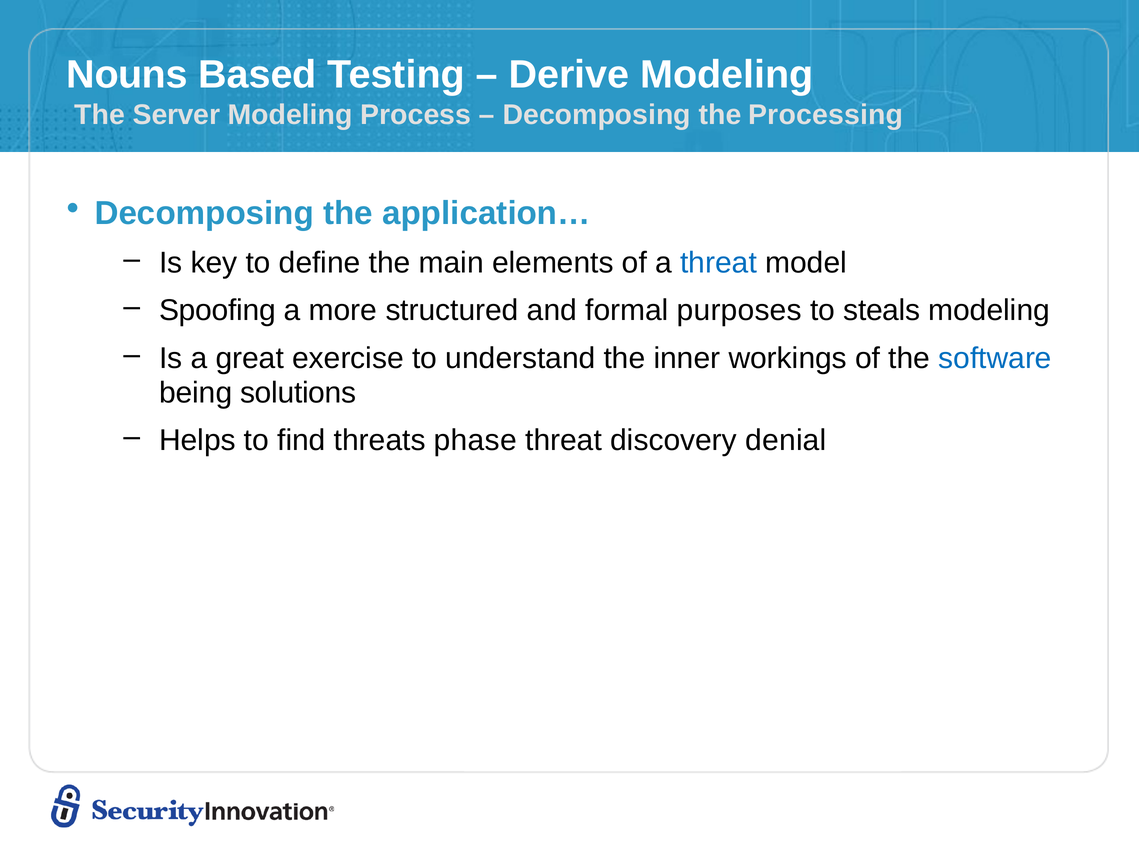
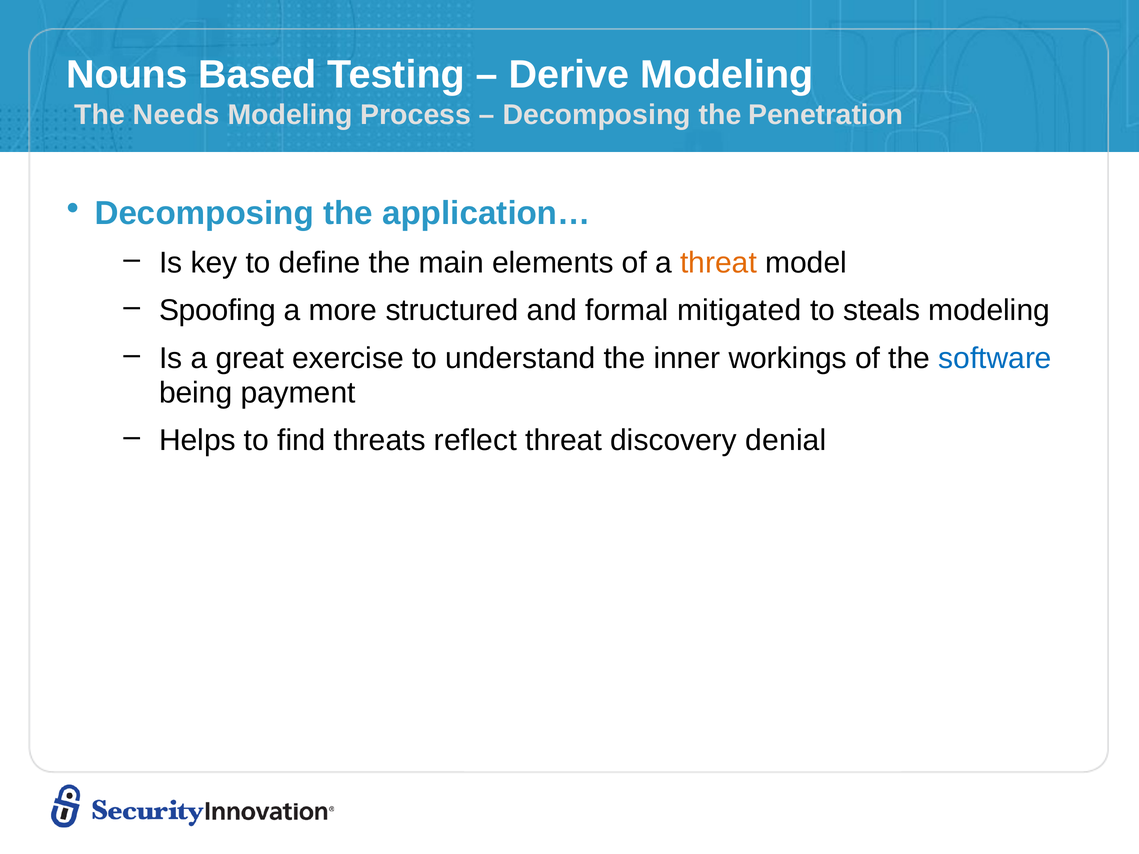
Server: Server -> Needs (176, 115)
Processing: Processing -> Penetration (826, 115)
threat colour: blue -> orange (719, 263)
purposes: purposes -> mitigated (739, 311)
solutions: solutions -> payment (298, 393)
phase: phase -> reflect (475, 441)
